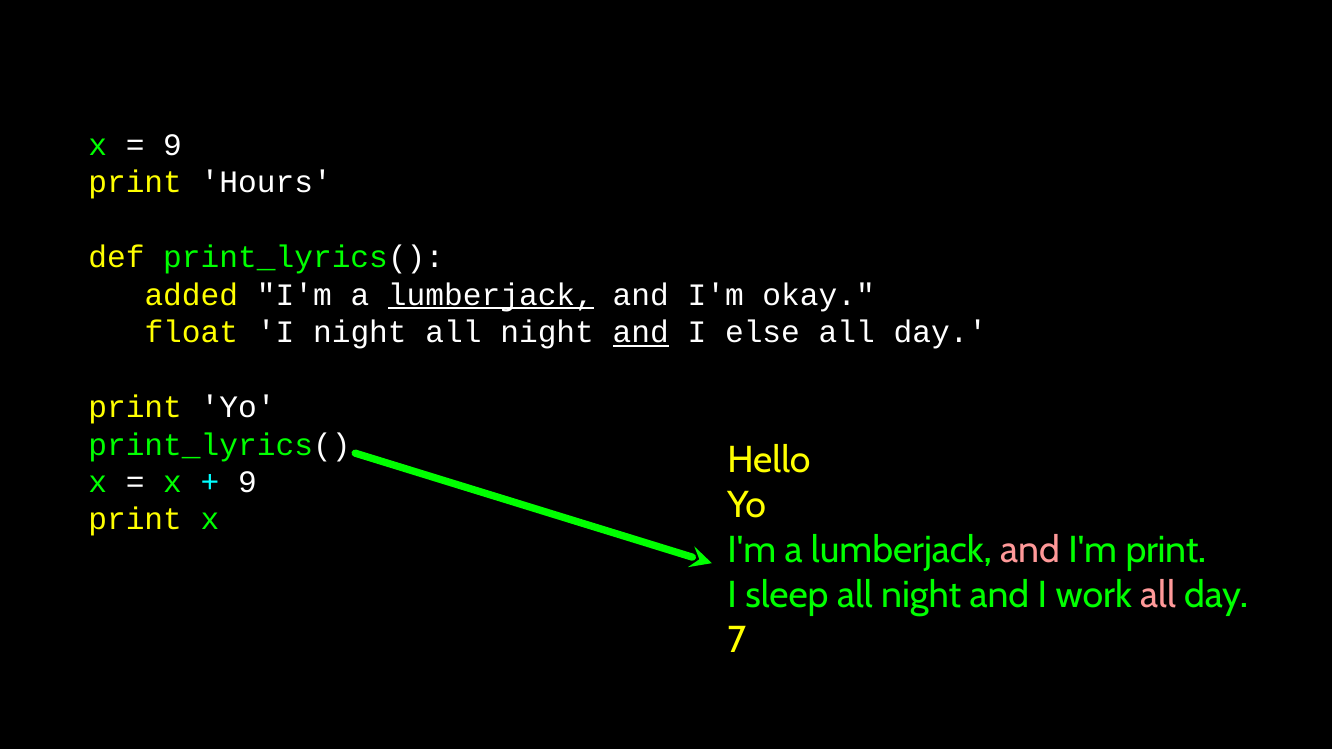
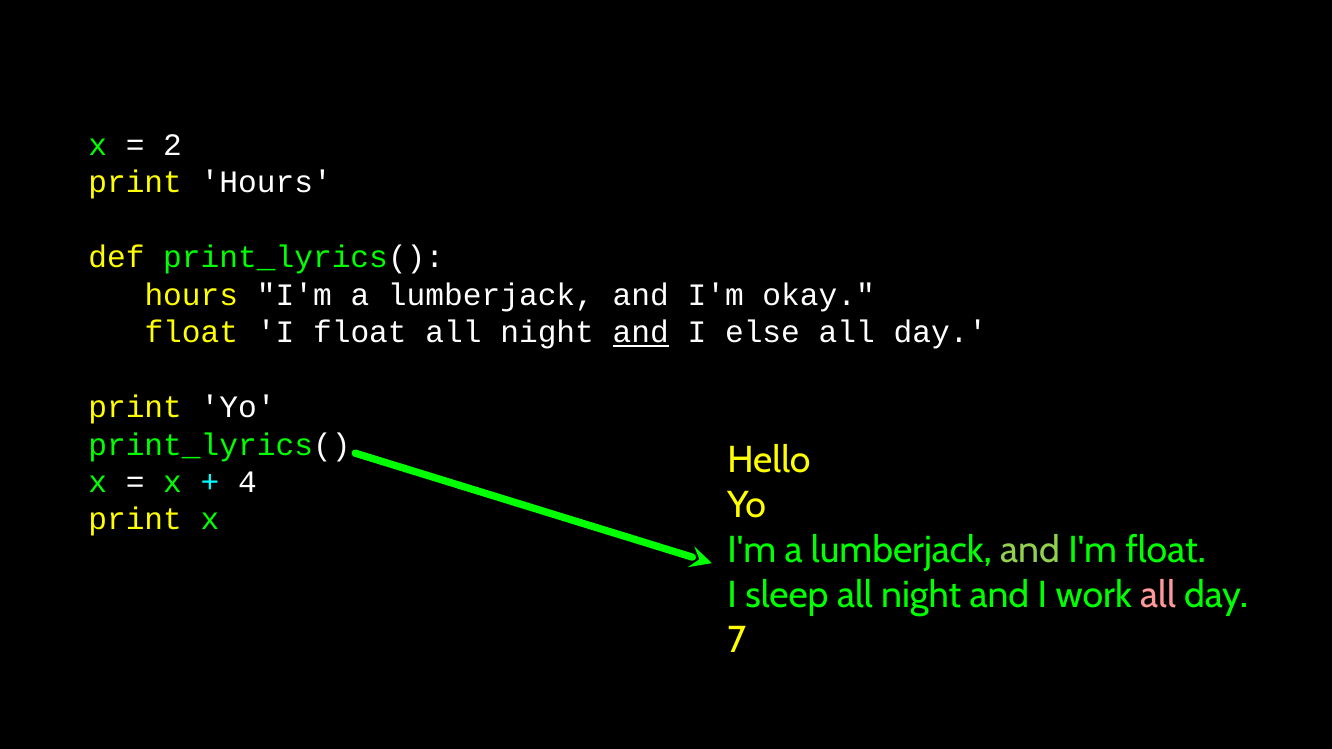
9: 9 -> 2 (173, 145)
added: added -> hours (191, 295)
lumberjack underline: present -> none (491, 295)
I night: night -> float (360, 333)
9: 9 -> 4 (248, 482)
and colour: pink -> light green (1030, 550)
I'm print: print -> float (1166, 550)
